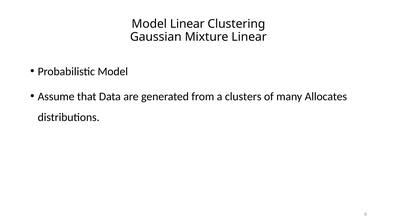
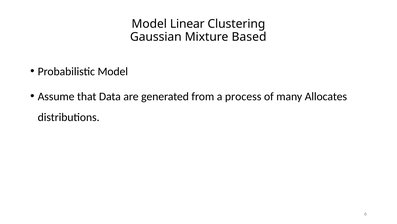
Mixture Linear: Linear -> Based (249, 37)
clusters: clusters -> process (243, 96)
